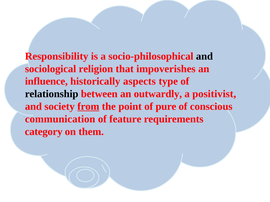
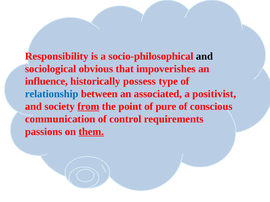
religion: religion -> obvious (96, 69)
aspects: aspects -> possess (139, 82)
relationship colour: black -> blue (52, 94)
outwardly: outwardly -> associated (158, 94)
feature: feature -> control (125, 119)
category: category -> passions (44, 132)
them underline: none -> present (91, 132)
